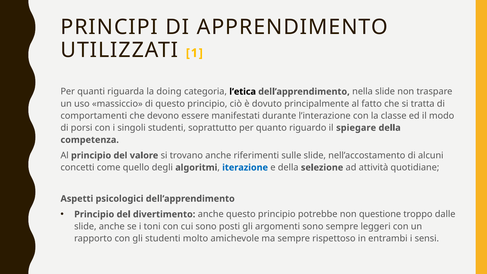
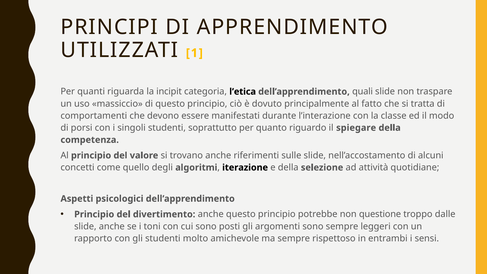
doing: doing -> incipit (169, 92)
nella: nella -> quali (363, 92)
iterazione colour: blue -> black (245, 167)
